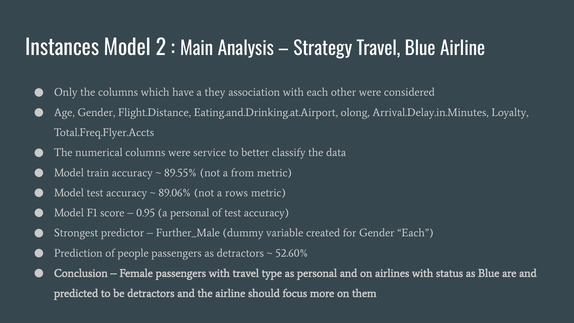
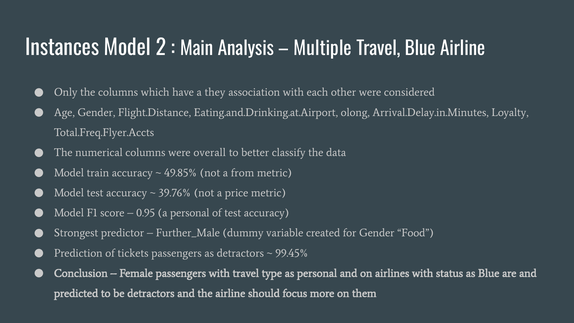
Strategy: Strategy -> Multiple (323, 49)
service: service -> overall (210, 153)
89.55%: 89.55% -> 49.85% (181, 173)
89.06%: 89.06% -> 39.76% (175, 193)
rows: rows -> price (237, 193)
Gender Each: Each -> Food (415, 233)
people: people -> tickets (133, 253)
52.60%: 52.60% -> 99.45% (292, 253)
